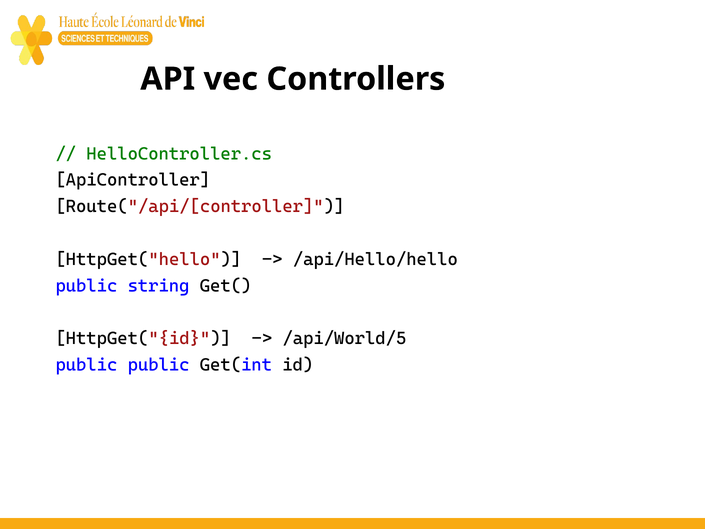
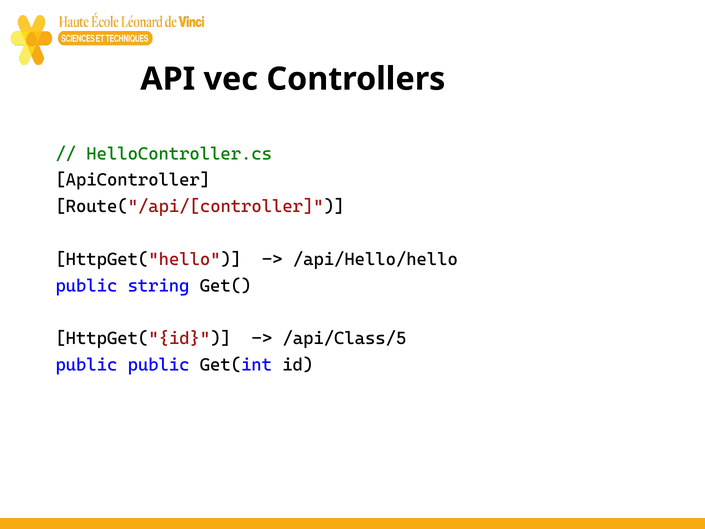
/api/World/5: /api/World/5 -> /api/Class/5 (344, 338)
